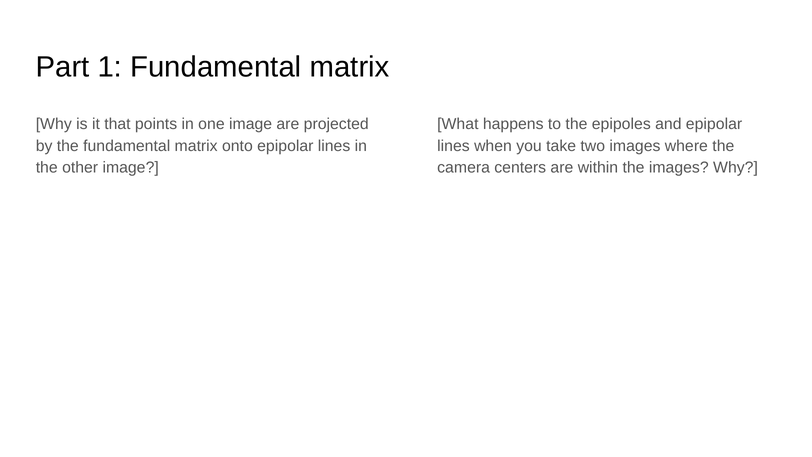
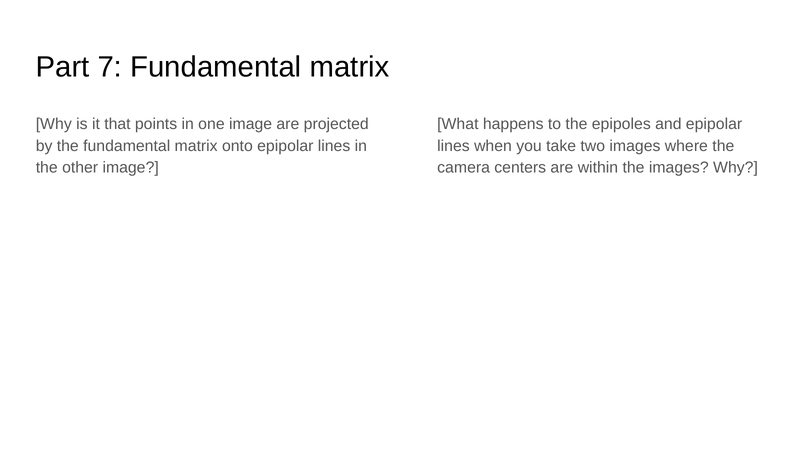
1: 1 -> 7 (110, 67)
